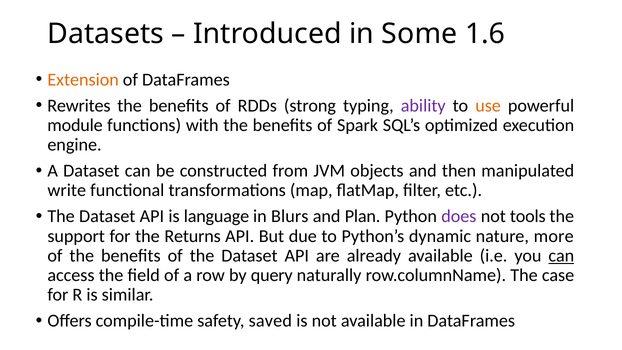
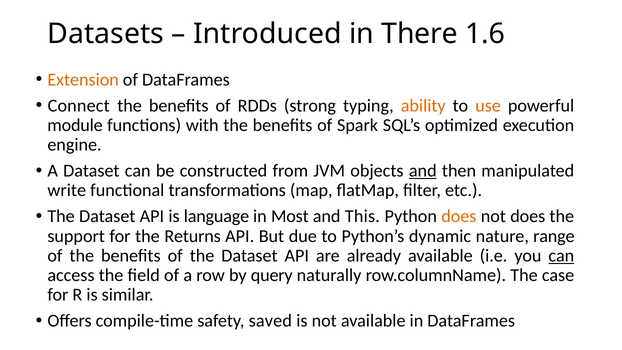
Some: Some -> There (420, 34)
Rewrites: Rewrites -> Connect (79, 106)
ability colour: purple -> orange (423, 106)
and underline: none -> present (423, 171)
Blurs: Blurs -> Most (290, 216)
Plan: Plan -> This (362, 216)
does colour: purple -> orange (459, 216)
not tools: tools -> does (528, 216)
more: more -> range (554, 236)
